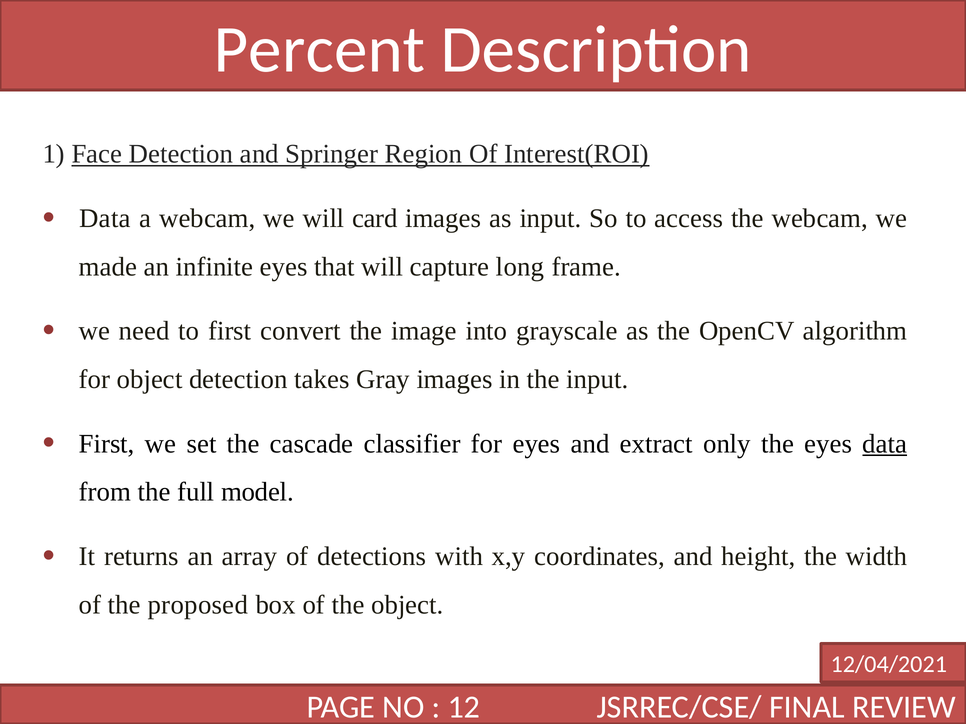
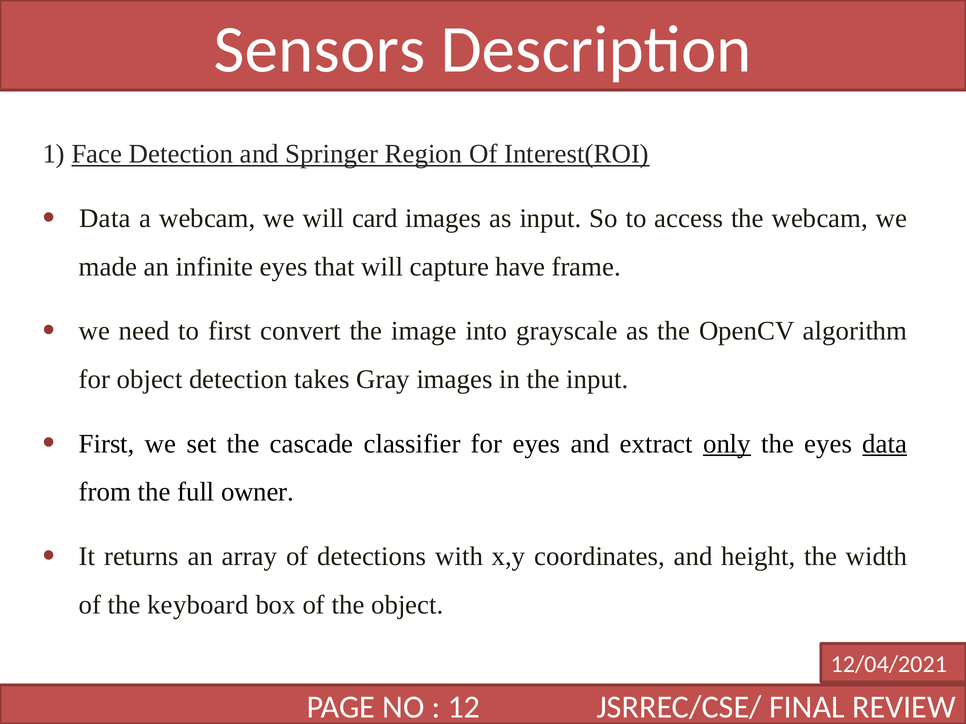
Percent: Percent -> Sensors (320, 50)
long: long -> have (520, 267)
only underline: none -> present (727, 444)
model: model -> owner (257, 492)
proposed: proposed -> keyboard (198, 605)
